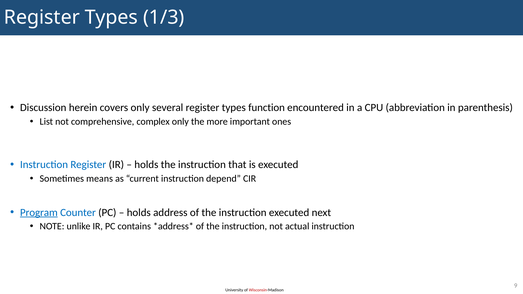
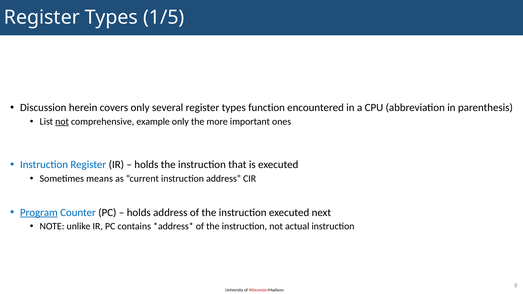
1/3: 1/3 -> 1/5 (164, 18)
not underline: none -> present (62, 122)
complex: complex -> example (153, 122)
instruction depend: depend -> address (224, 179)
